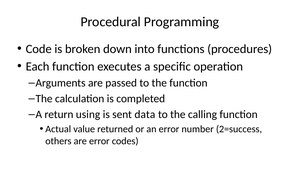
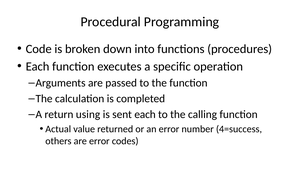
sent data: data -> each (145, 114)
2=success: 2=success -> 4=success (239, 129)
